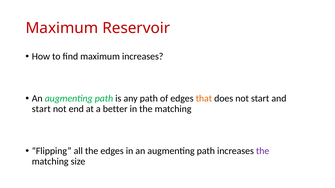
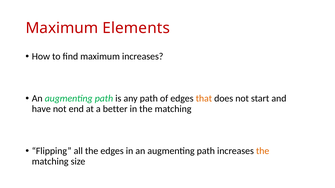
Reservoir: Reservoir -> Elements (136, 28)
start: start -> have (41, 109)
the colour: purple -> orange (263, 151)
